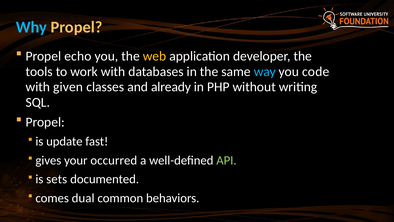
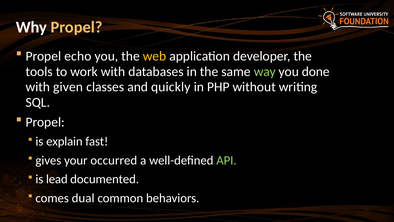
Why colour: light blue -> white (31, 27)
way colour: light blue -> light green (265, 72)
code: code -> done (316, 72)
already: already -> quickly (171, 87)
update: update -> explain (64, 141)
sets: sets -> lead (57, 179)
